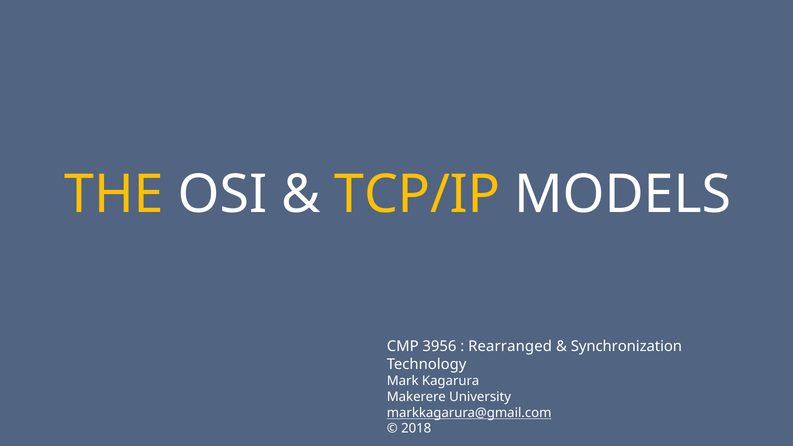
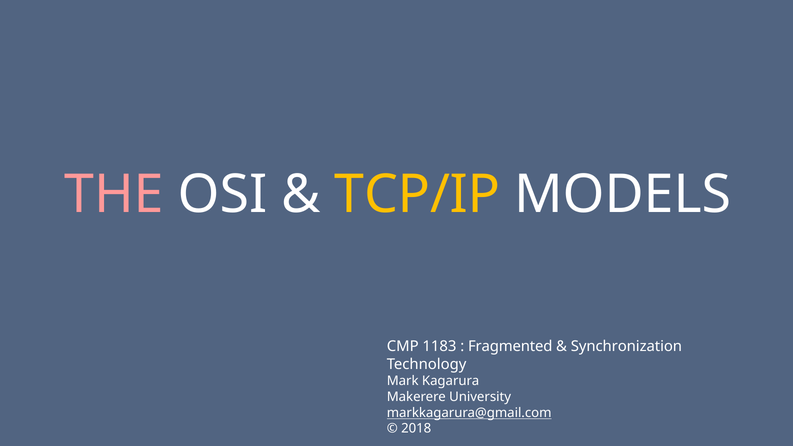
THE colour: yellow -> pink (114, 195)
3956: 3956 -> 1183 (439, 346)
Rearranged: Rearranged -> Fragmented (510, 346)
